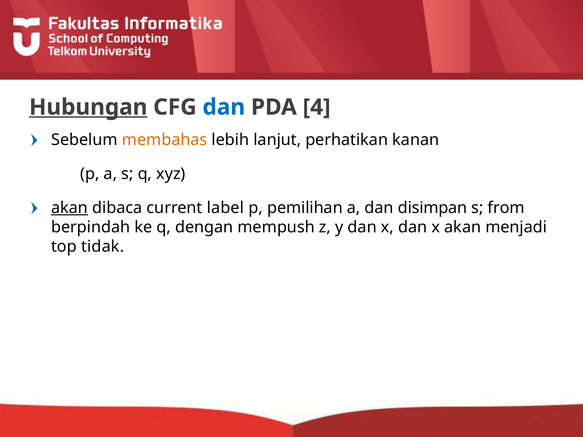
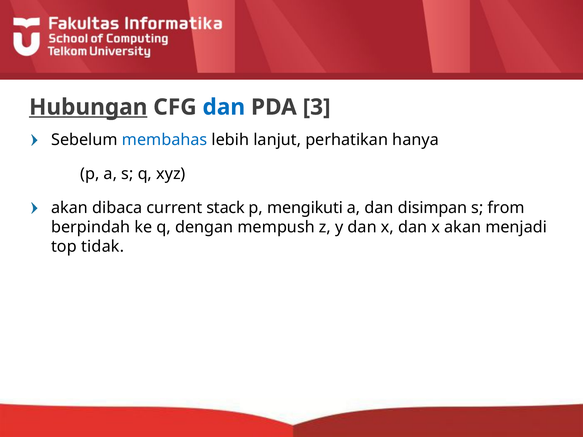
4: 4 -> 3 (317, 107)
membahas colour: orange -> blue (165, 140)
kanan: kanan -> hanya (416, 140)
akan underline: present -> none (70, 208)
label: label -> stack (226, 208)
pemilihan: pemilihan -> mengikuti (305, 208)
